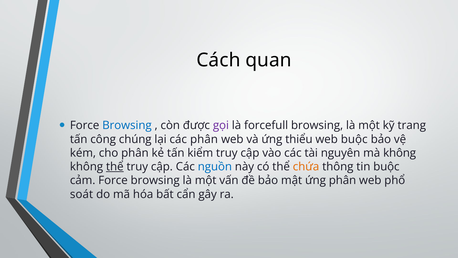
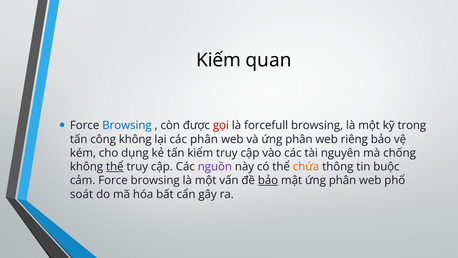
Cách: Cách -> Kiếm (219, 60)
gọi colour: purple -> red (221, 125)
trang: trang -> trong (412, 125)
công chúng: chúng -> không (135, 139)
và ứng thiểu: thiểu -> phân (299, 139)
web buộc: buộc -> riêng (354, 139)
cho phân: phân -> dụng (135, 153)
mà không: không -> chống (400, 153)
nguồn colour: blue -> purple (215, 167)
bảo underline: none -> present (268, 180)
